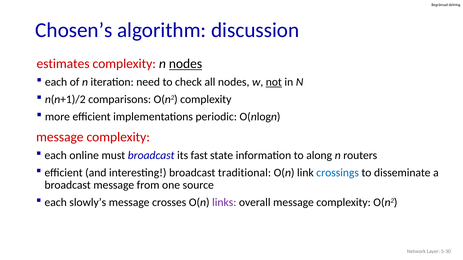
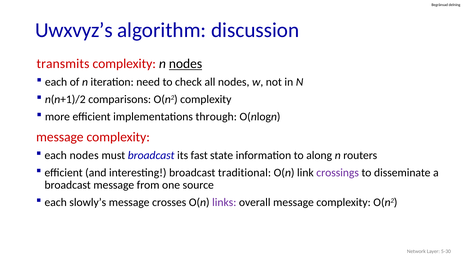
Chosen’s: Chosen’s -> Uwxvyz’s (74, 30)
estimates: estimates -> transmits (63, 64)
not underline: present -> none (274, 82)
periodic: periodic -> through (216, 117)
each online: online -> nodes (84, 156)
crossings colour: blue -> purple (338, 173)
